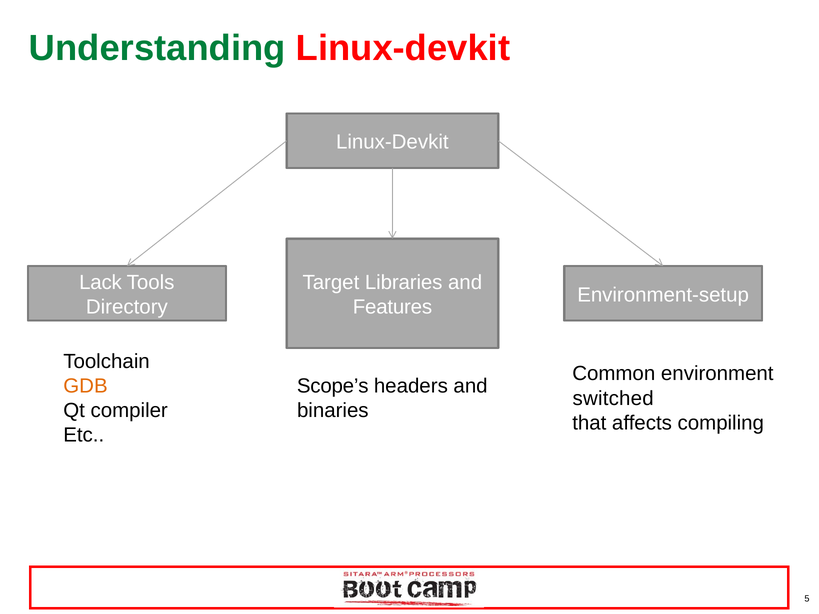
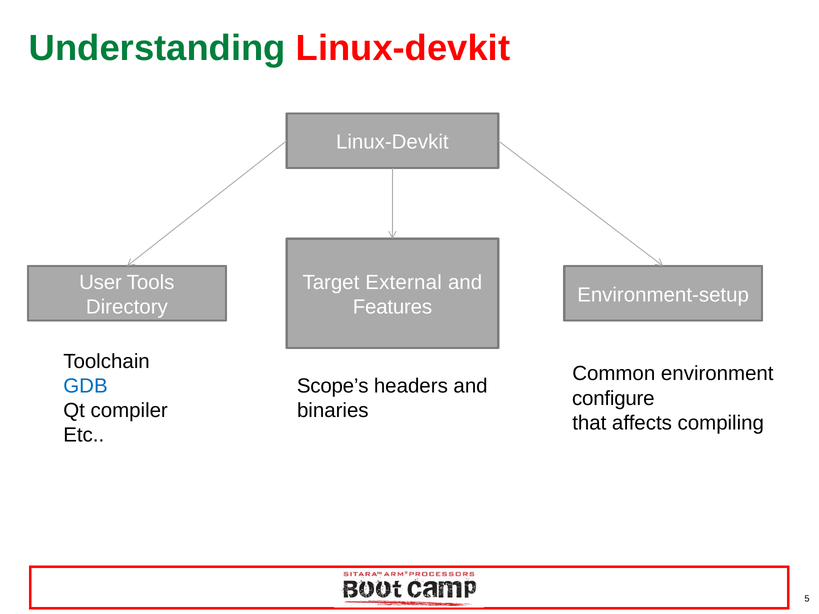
Lack: Lack -> User (100, 283)
Libraries: Libraries -> External (404, 283)
GDB colour: orange -> blue (85, 386)
switched: switched -> configure (613, 398)
